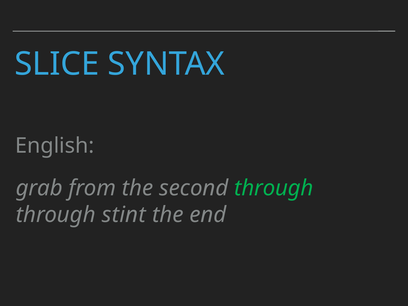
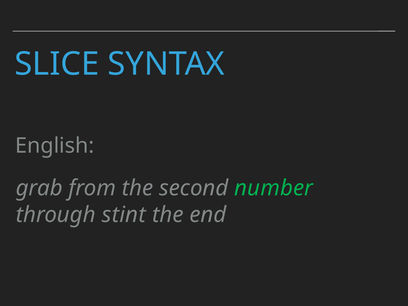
second through: through -> number (274, 188)
